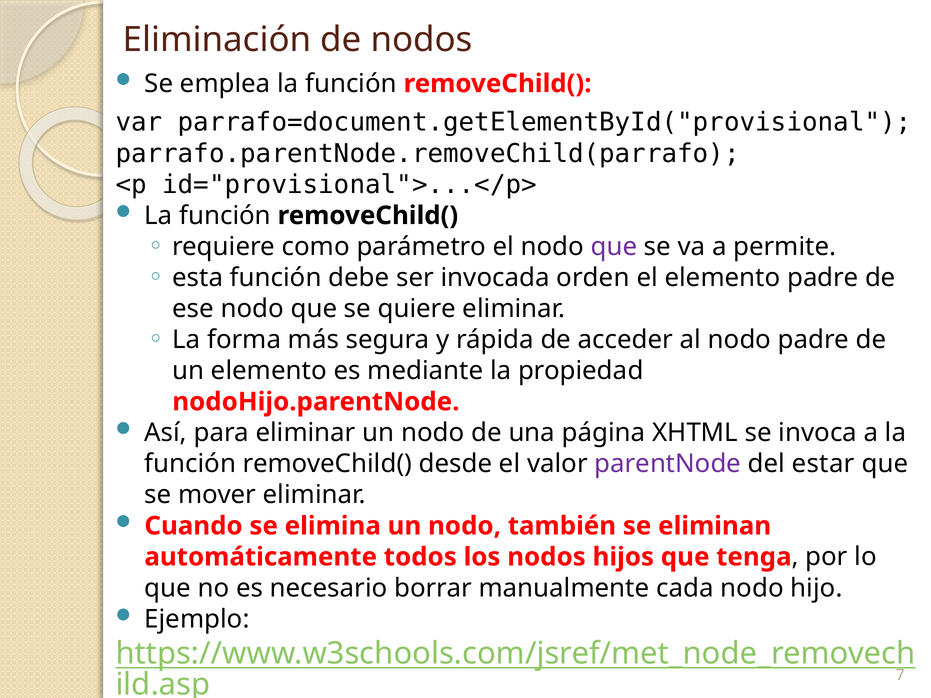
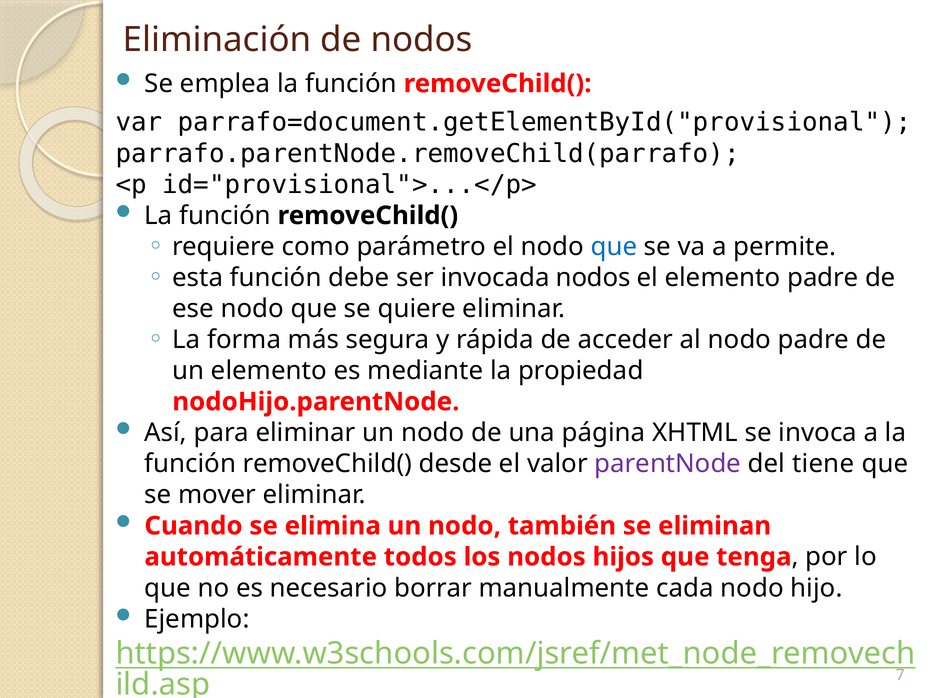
que colour: purple -> blue (614, 247)
invocada orden: orden -> nodos (593, 278)
estar: estar -> tiene (823, 464)
